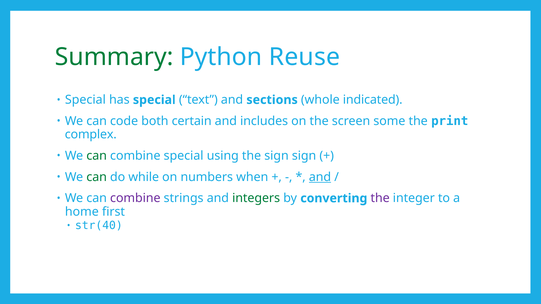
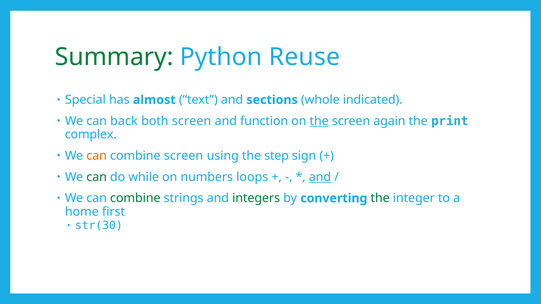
has special: special -> almost (154, 100)
code: code -> back (124, 121)
both certain: certain -> screen (192, 121)
includes: includes -> function (264, 121)
the underline: none -> present (319, 121)
some: some -> again (389, 121)
can colour: green -> orange (97, 156)
combine special: special -> screen (184, 156)
the sign: sign -> step (277, 156)
when: when -> loops (252, 177)
combine colour: purple -> green (135, 198)
the colour: purple -> green (380, 198)
str(40: str(40 -> str(30 (99, 226)
